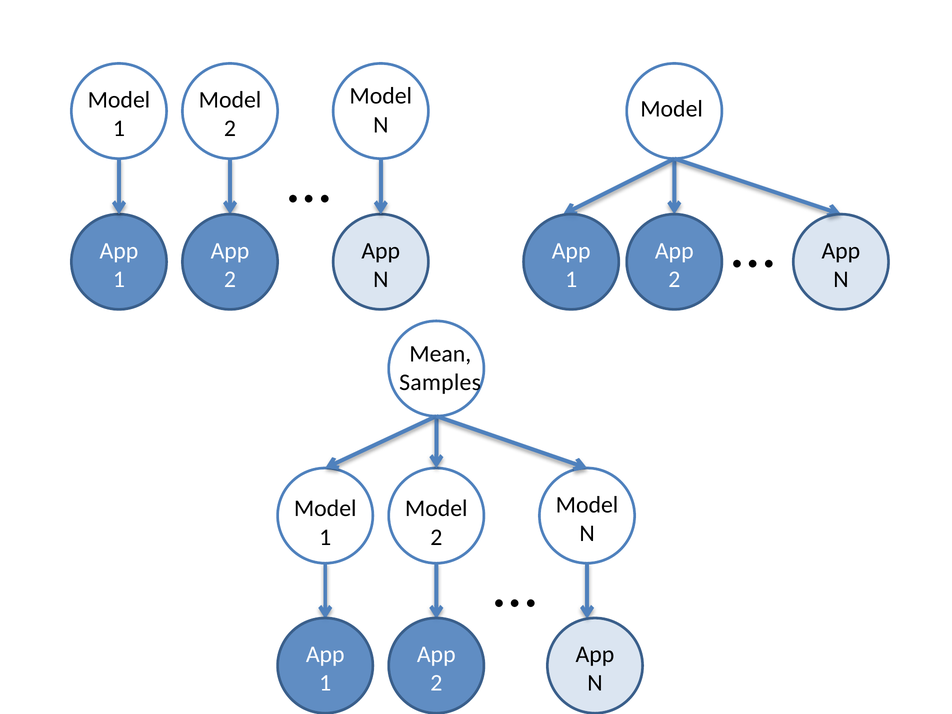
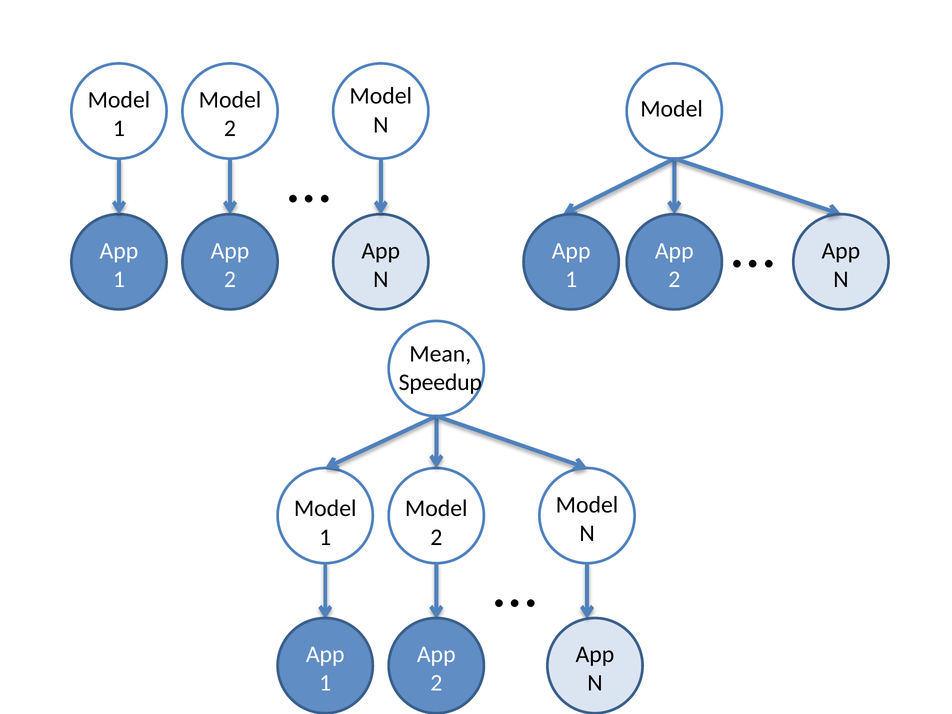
Samples: Samples -> Speedup (440, 382)
